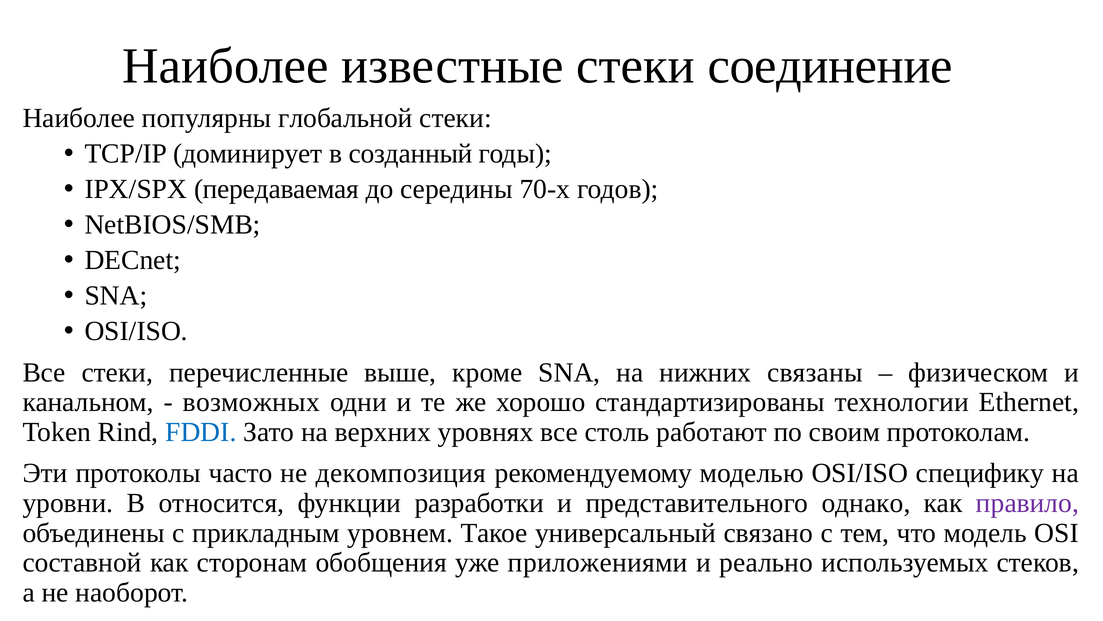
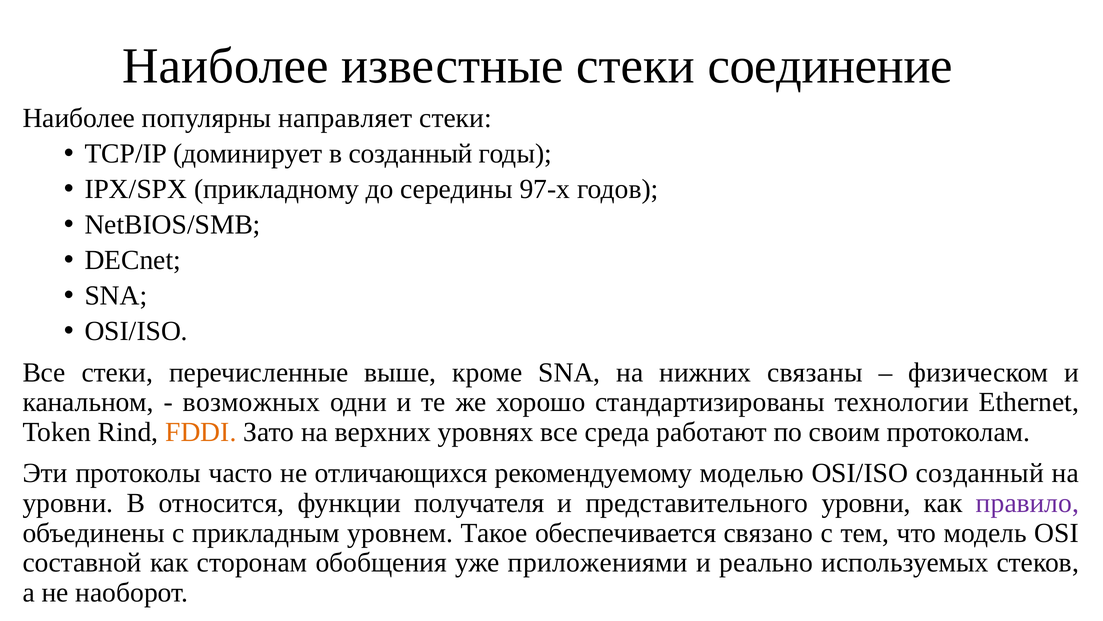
глобальной: глобальной -> направляет (345, 118)
передаваемая: передаваемая -> прикладному (276, 189)
70-х: 70-х -> 97-х (545, 189)
FDDI colour: blue -> orange (201, 432)
столь: столь -> среда (617, 432)
декомпозиция: декомпозиция -> отличающихся (401, 473)
OSI/ISO специфику: специфику -> созданный (980, 473)
разработки: разработки -> получателя (479, 503)
представительного однако: однако -> уровни (866, 503)
универсальный: универсальный -> обеспечивается (626, 532)
